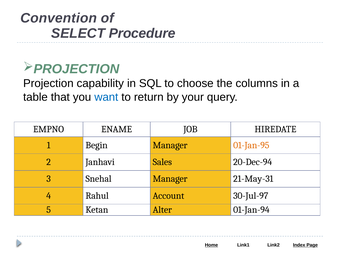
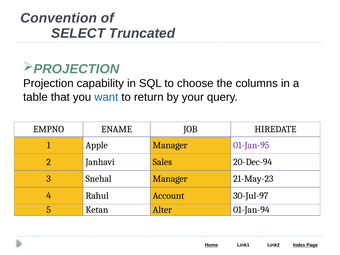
Procedure: Procedure -> Truncated (142, 33)
Begin: Begin -> Apple (97, 145)
01-Jan-95 colour: orange -> purple (251, 145)
21-May-31: 21-May-31 -> 21-May-23 (253, 179)
